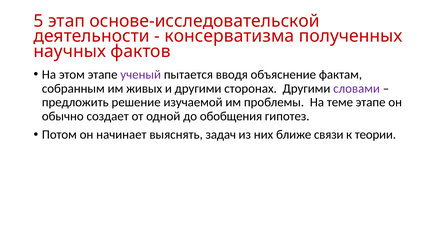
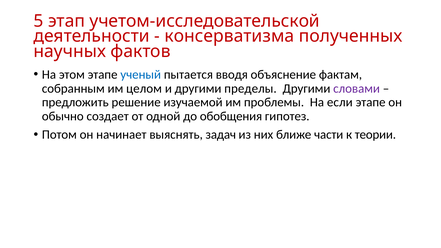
основе-исследовательской: основе-исследовательской -> учетом-исследовательской (205, 21)
ученый colour: purple -> blue (141, 75)
живых: живых -> целом (144, 88)
сторонах: сторонах -> пределы (251, 88)
теме: теме -> если (340, 102)
связи: связи -> части (329, 135)
